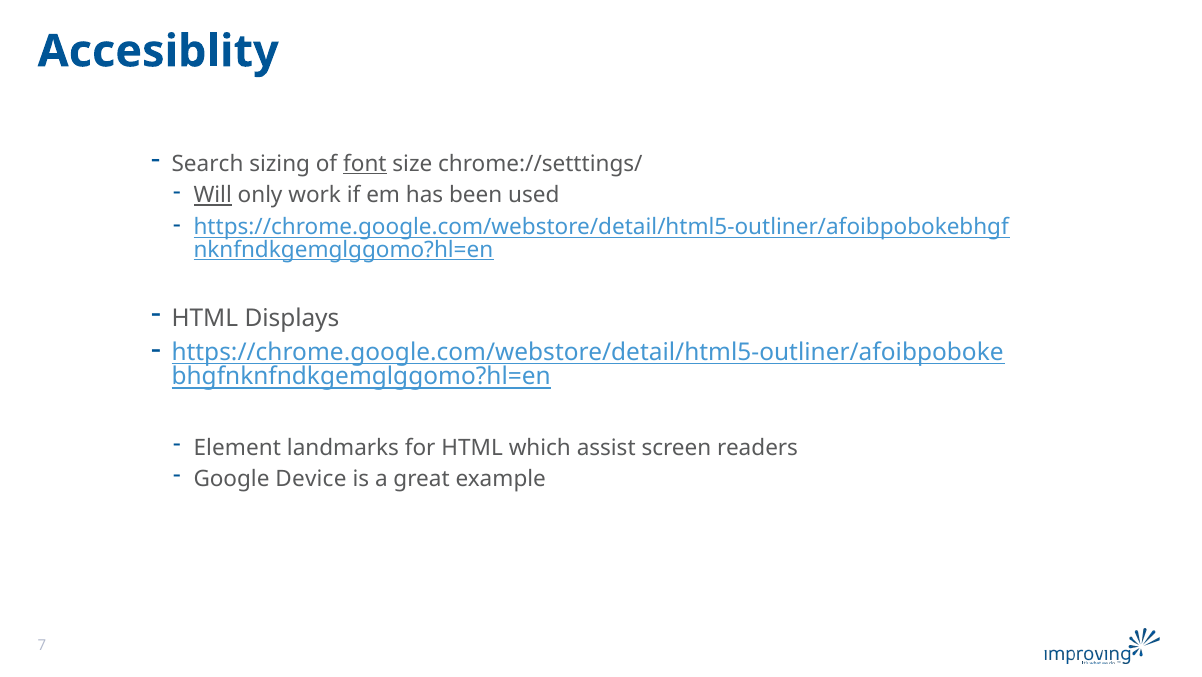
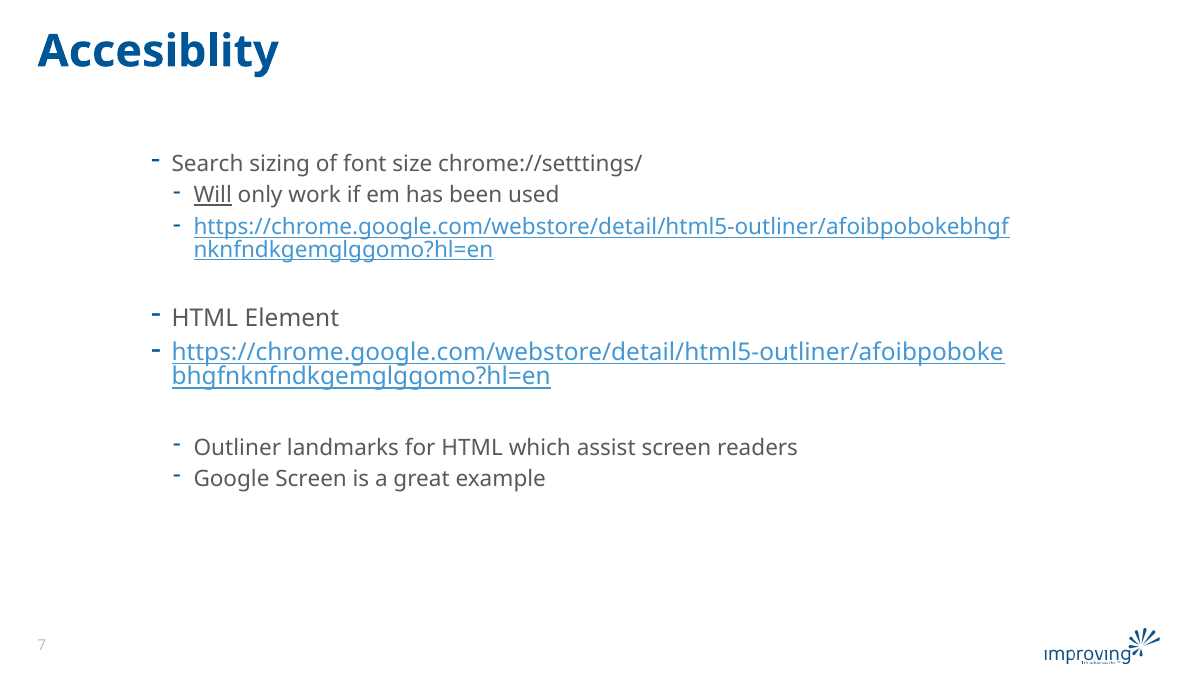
font underline: present -> none (365, 164)
Displays: Displays -> Element (292, 318)
Element: Element -> Outliner (237, 447)
Google Device: Device -> Screen (311, 479)
